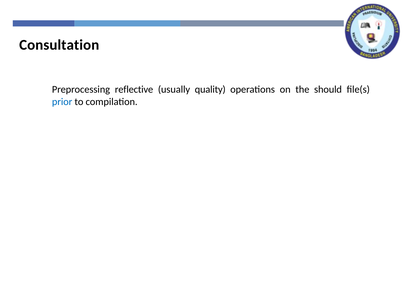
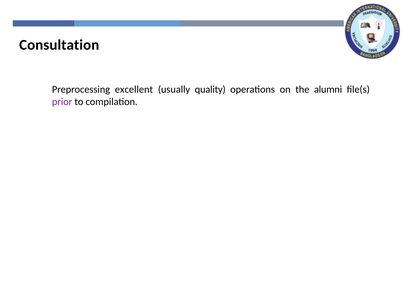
reflective: reflective -> excellent (134, 90)
should: should -> alumni (328, 90)
prior colour: blue -> purple (62, 102)
